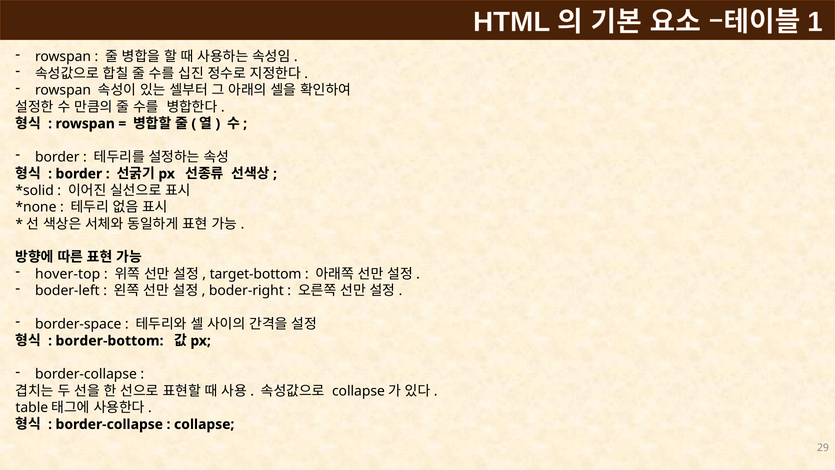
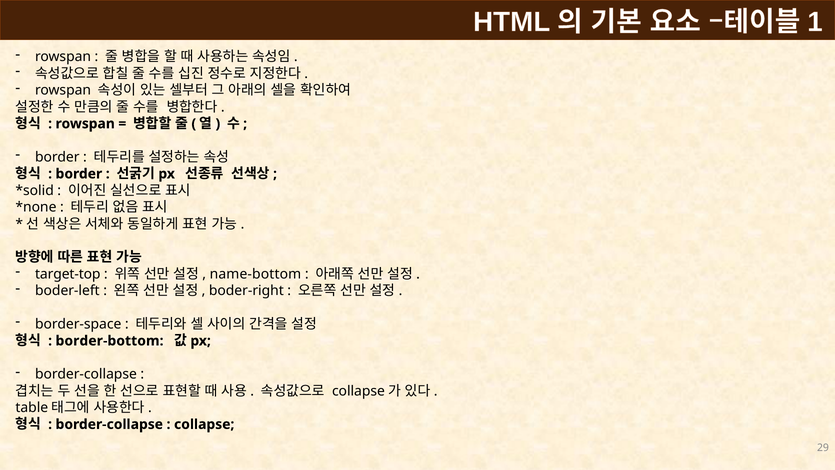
hover-top: hover-top -> target-top (68, 274)
target-bottom: target-bottom -> name-bottom (255, 274)
